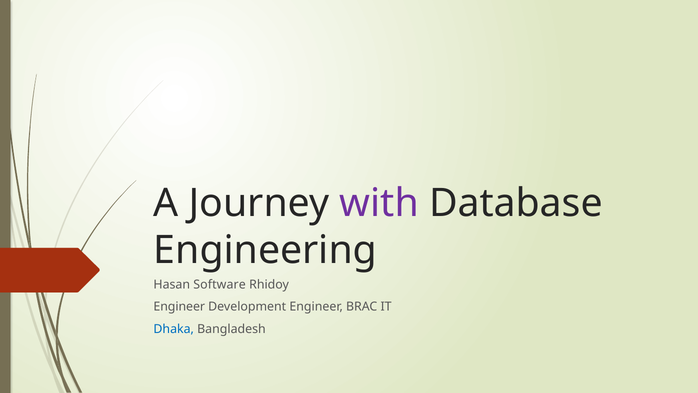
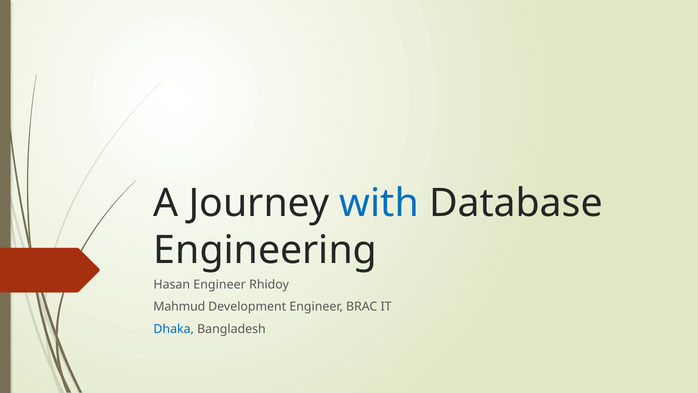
with colour: purple -> blue (379, 203)
Hasan Software: Software -> Engineer (220, 284)
Engineer: Engineer -> Mahmud (179, 307)
